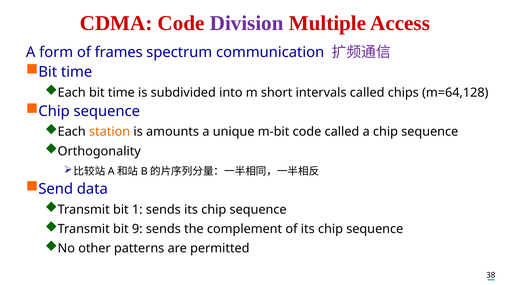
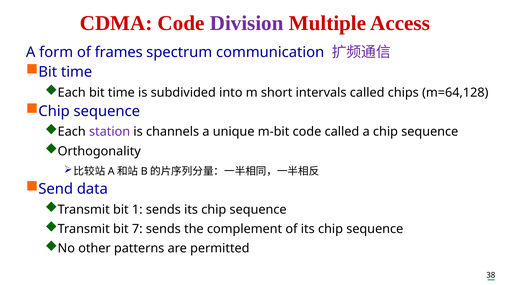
station colour: orange -> purple (110, 132)
amounts: amounts -> channels (173, 132)
9: 9 -> 7 (137, 229)
